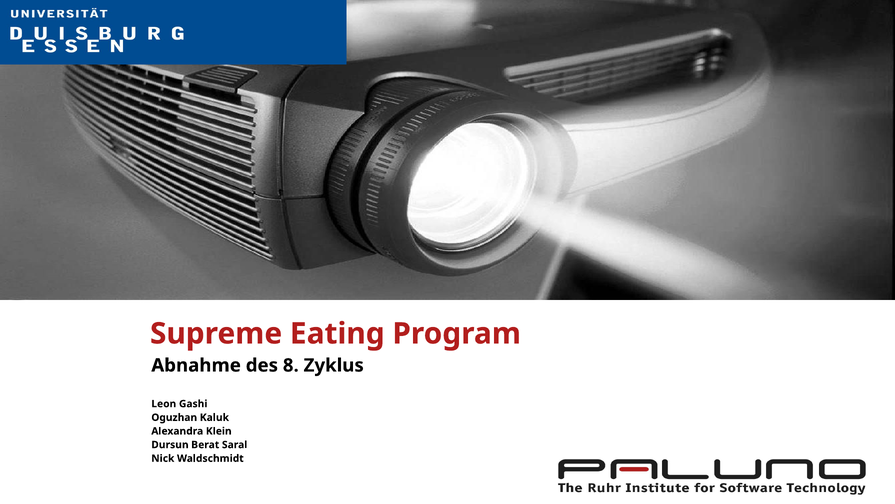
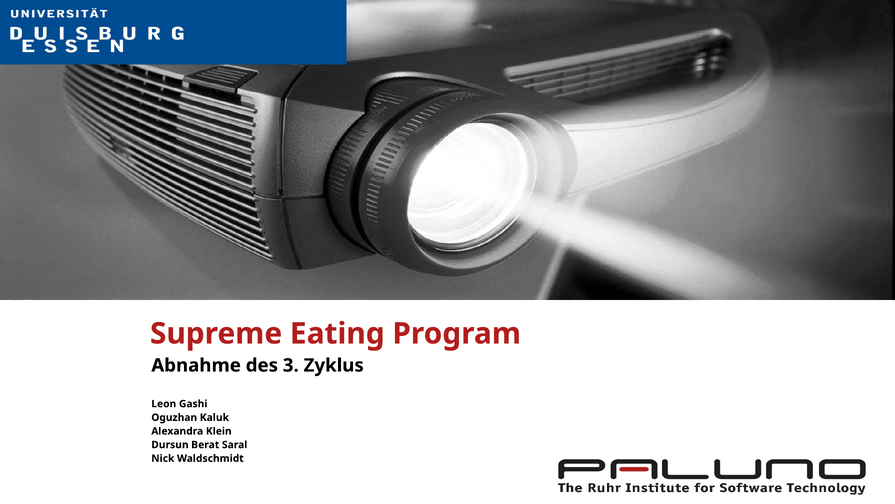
8: 8 -> 3 (291, 365)
